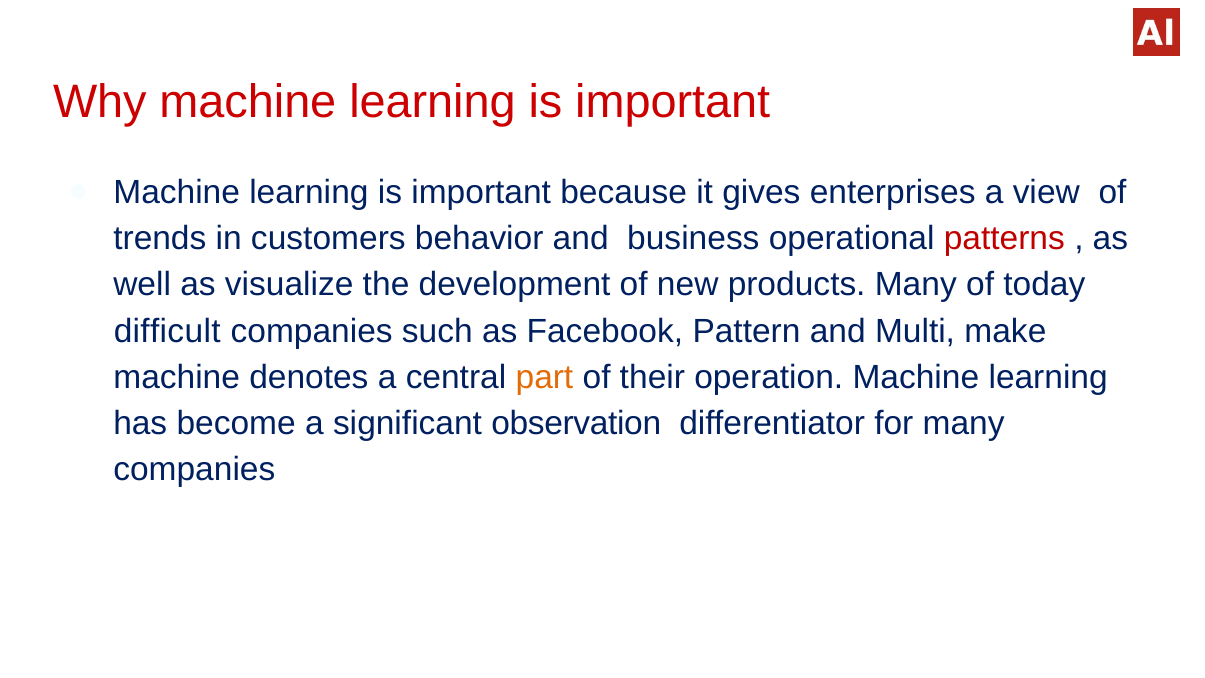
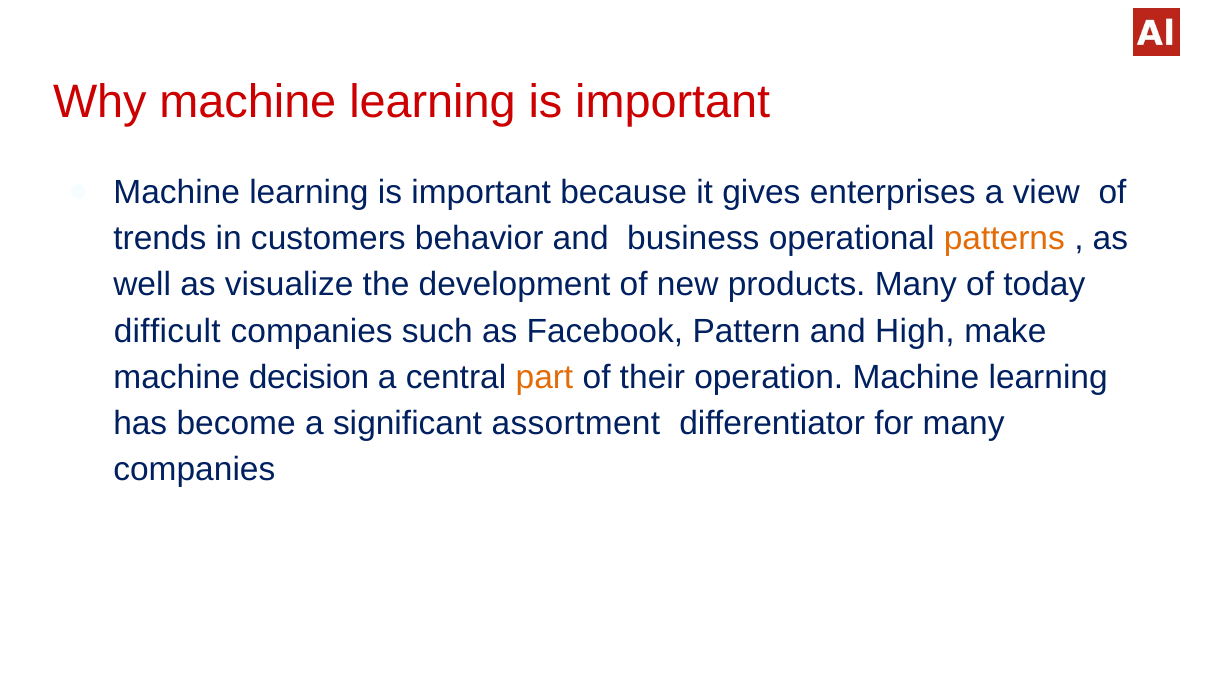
patterns colour: red -> orange (1004, 239)
Multi: Multi -> High (915, 331)
denotes: denotes -> decision (309, 377)
observation: observation -> assortment (576, 423)
